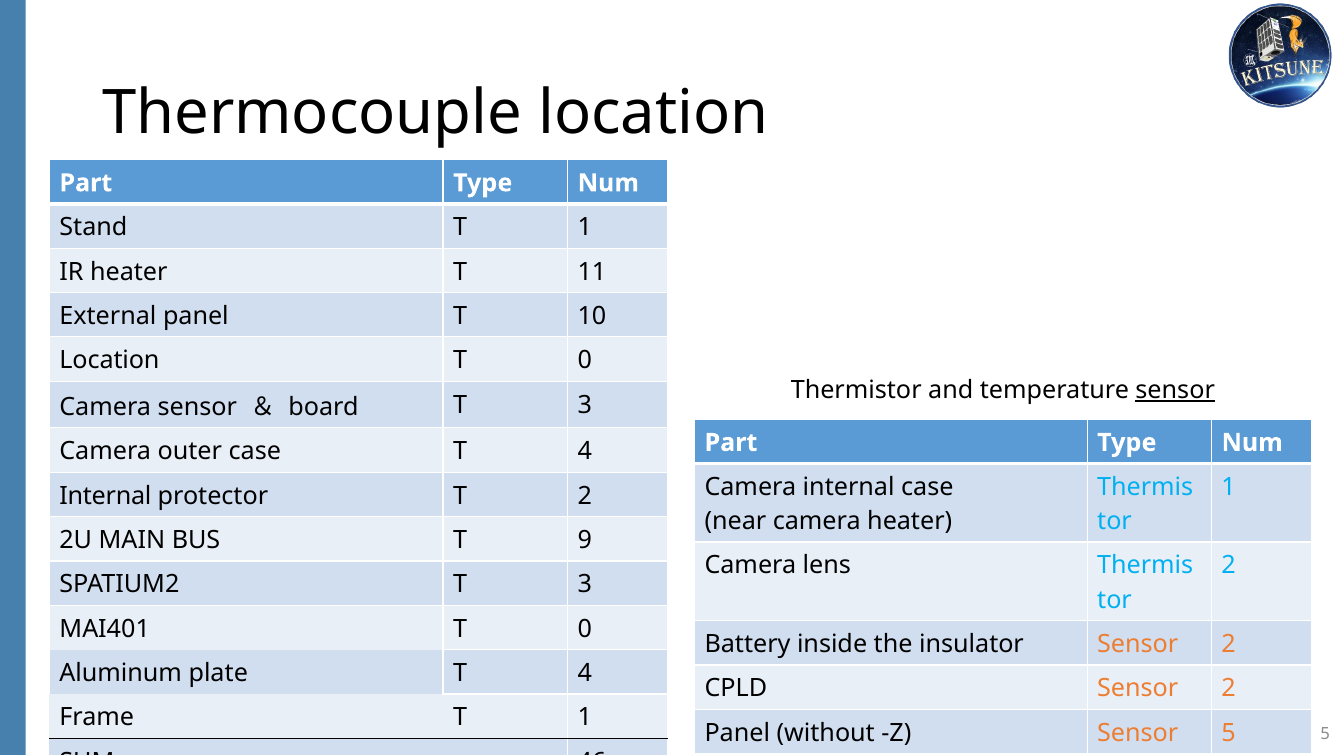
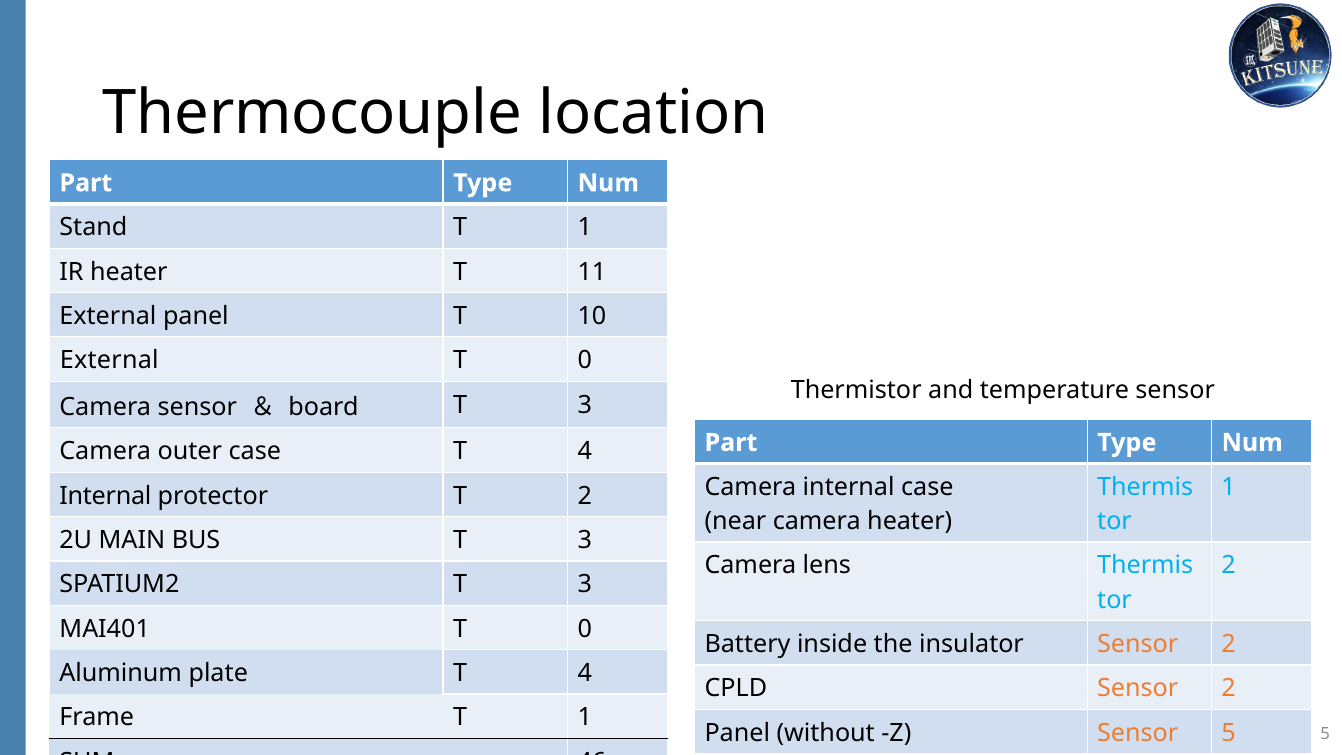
Location: Location -> External (109, 360)
sensor underline: present -> none (1175, 390)
BUS T 9: 9 -> 3 (585, 540)
